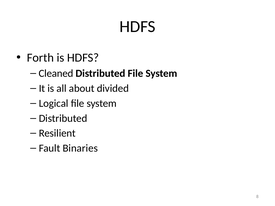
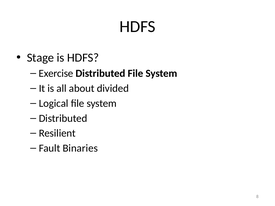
Forth: Forth -> Stage (40, 58)
Cleaned: Cleaned -> Exercise (56, 73)
